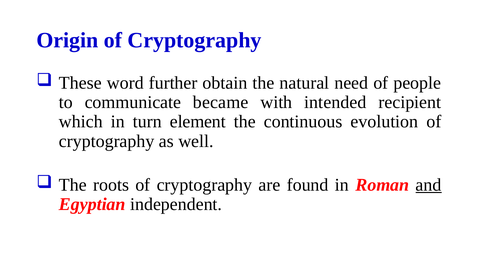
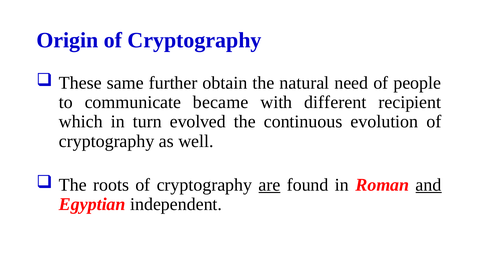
word: word -> same (125, 83)
intended: intended -> different (335, 102)
element: element -> evolved (198, 122)
are underline: none -> present (269, 185)
